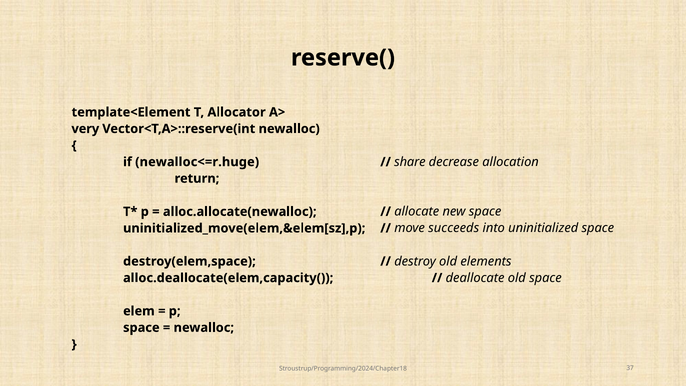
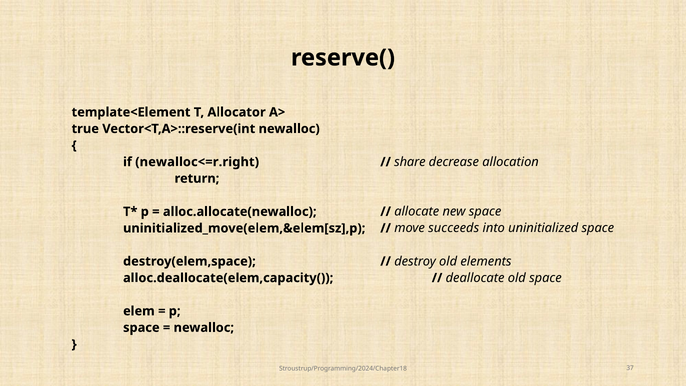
very: very -> true (85, 129)
newalloc<=r.huge: newalloc<=r.huge -> newalloc<=r.right (197, 162)
